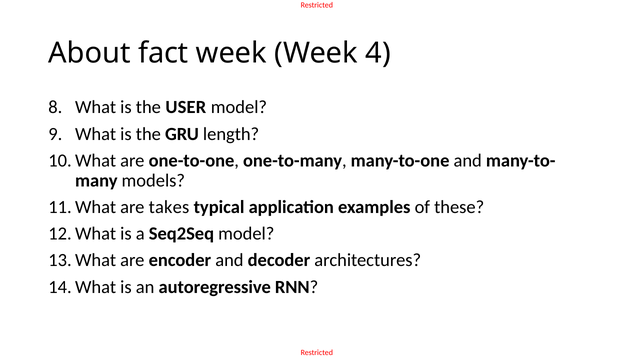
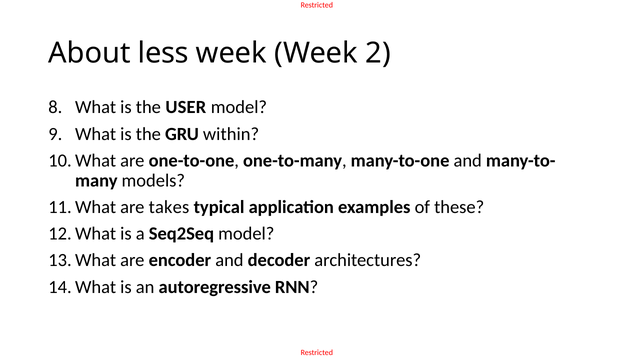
fact: fact -> less (163, 53)
4: 4 -> 2 (378, 53)
length: length -> within (231, 134)
